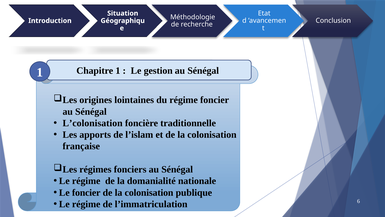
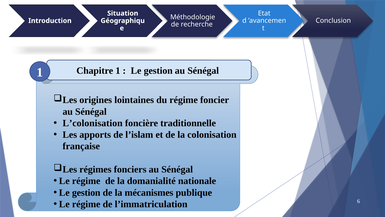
foncier: foncier -> gestion (86, 192)
colonisation: colonisation -> mécanismes (149, 192)
